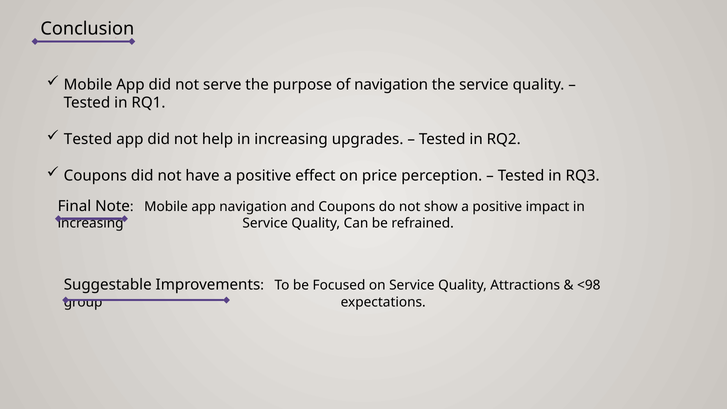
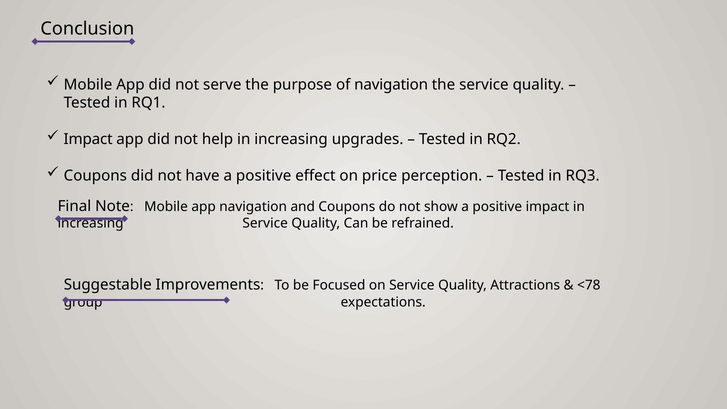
Tested: Tested -> Impact (88, 139)
<98: <98 -> <78 (589, 285)
